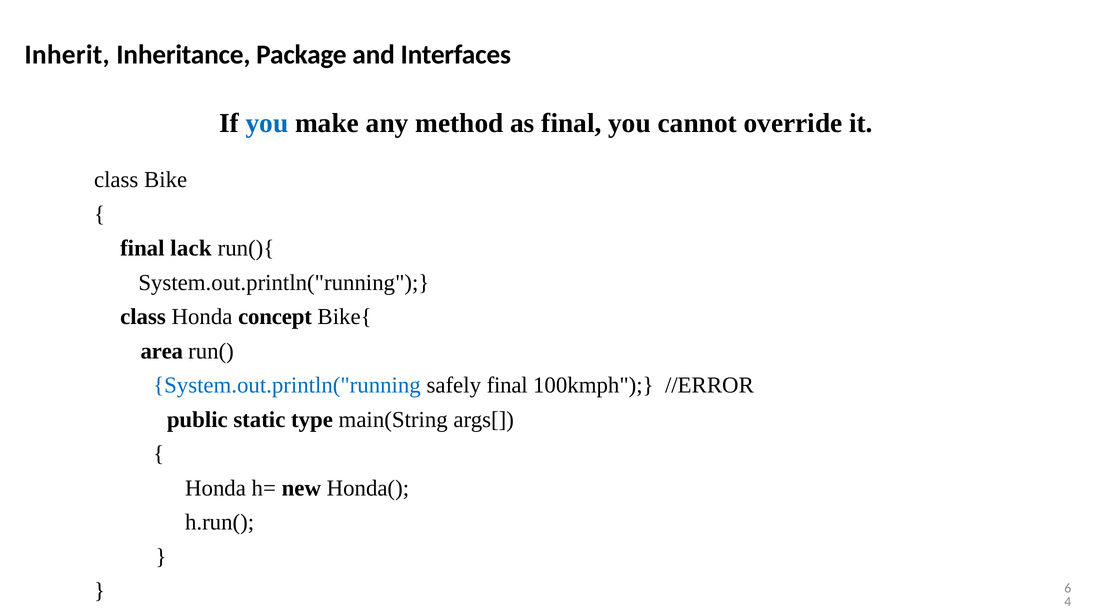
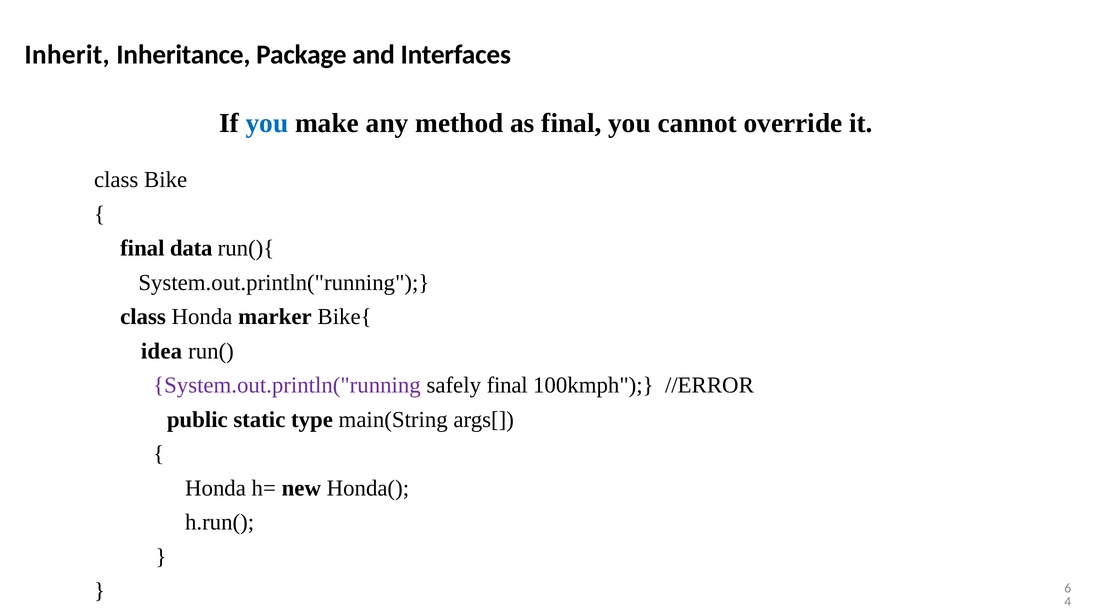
lack: lack -> data (191, 248)
concept: concept -> marker (275, 317)
area: area -> idea (162, 351)
System.out.println("running colour: blue -> purple (287, 385)
